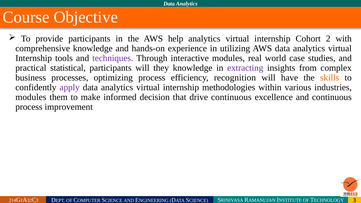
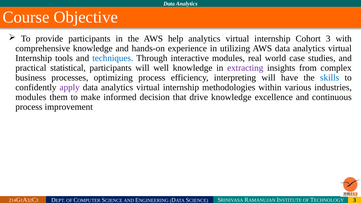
Cohort 2: 2 -> 3 (328, 39)
techniques colour: purple -> blue (113, 58)
they: they -> well (161, 68)
recognition: recognition -> interpreting (235, 78)
skills colour: orange -> blue (330, 78)
drive continuous: continuous -> knowledge (231, 97)
